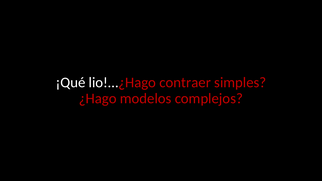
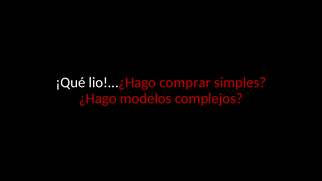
contraer: contraer -> comprar (185, 82)
